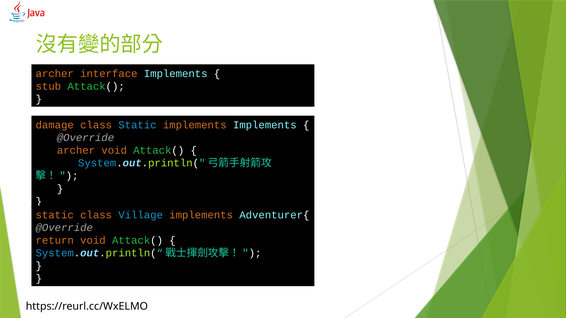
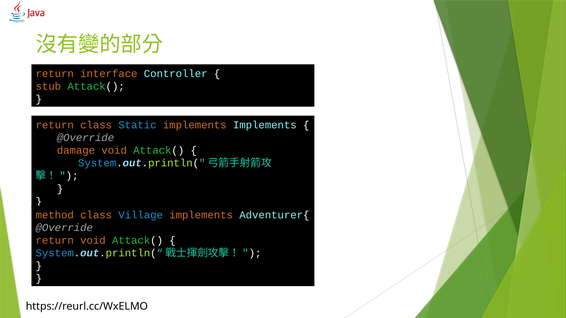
archer: archer -> return (55, 74)
interface Implements: Implements -> Controller (176, 74)
damage: damage -> return (55, 125)
archer: archer -> damage (76, 151)
static: static -> method (55, 215)
